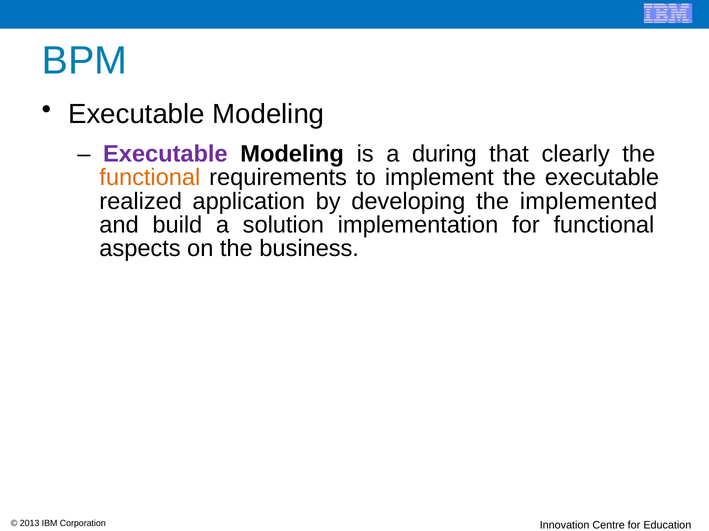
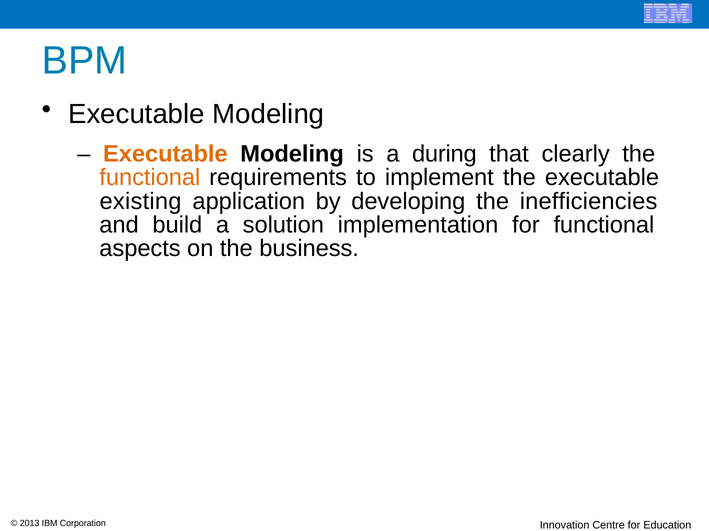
Executable colour: purple -> orange (165, 154)
realized: realized -> existing (141, 201)
implemented: implemented -> inefficiencies (589, 201)
